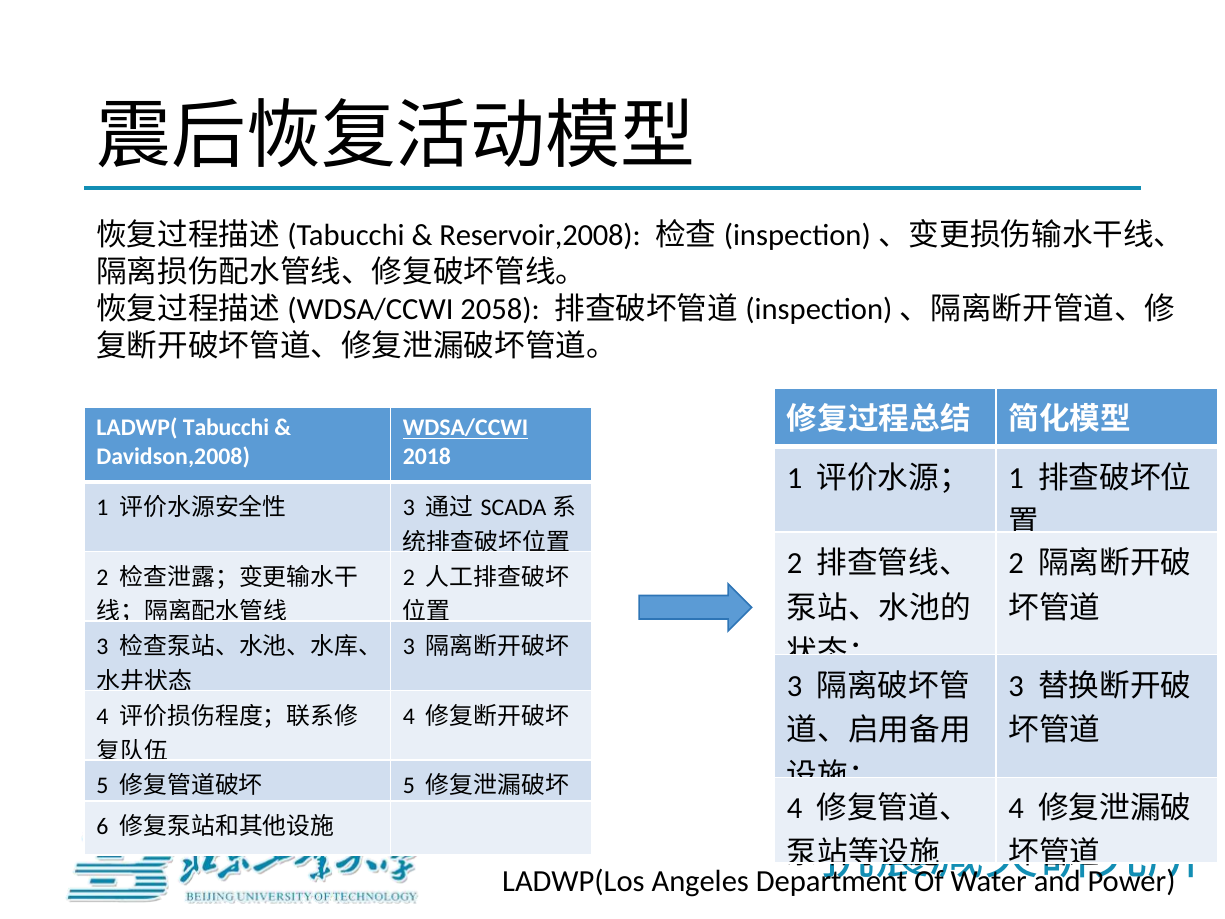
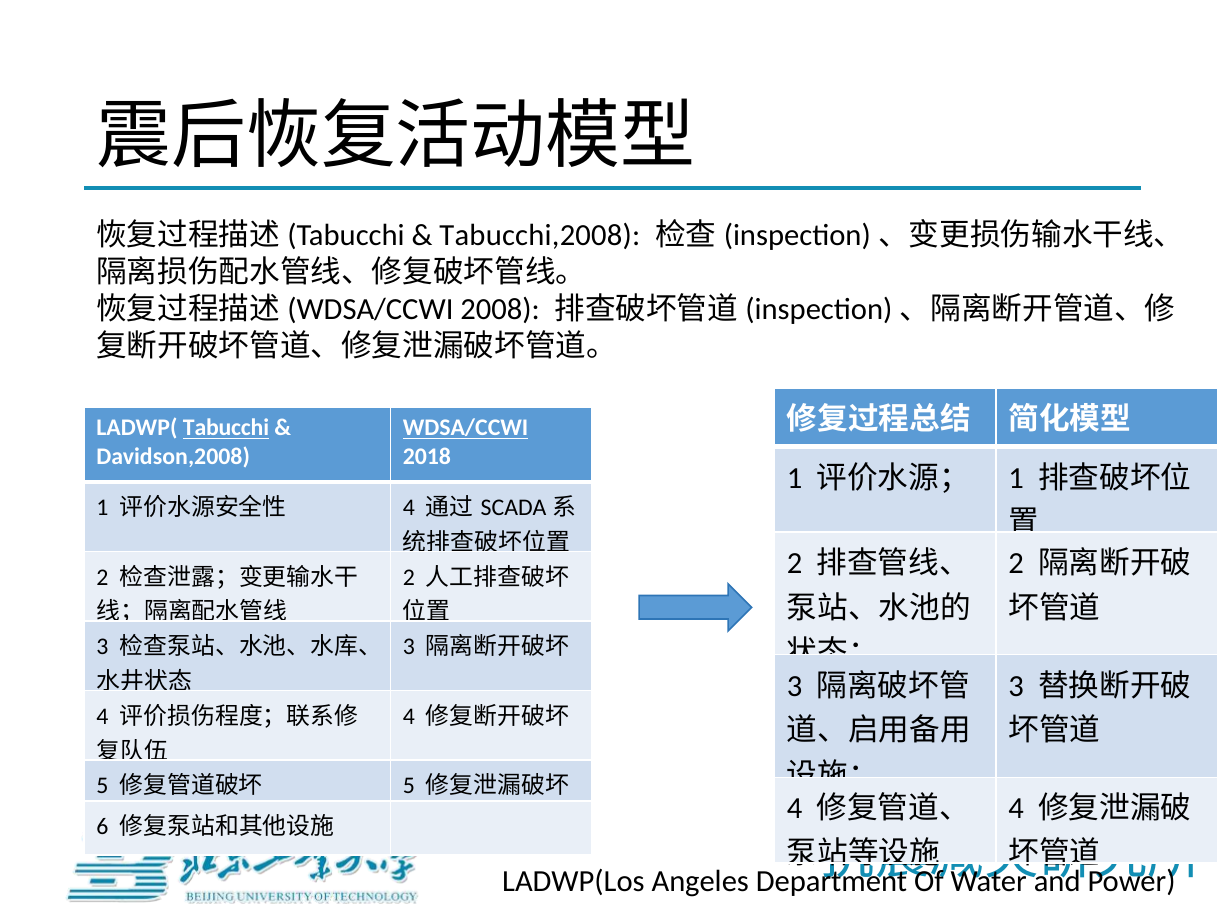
Reservoir,2008: Reservoir,2008 -> Tabucchi,2008 (540, 236)
2058: 2058 -> 2008 (500, 309)
Tabucchi underline: none -> present (226, 428)
3: 3 -> 4 (409, 508)
